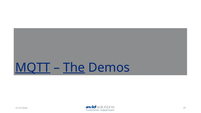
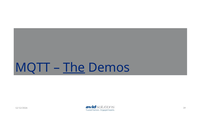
MQTT underline: present -> none (33, 68)
